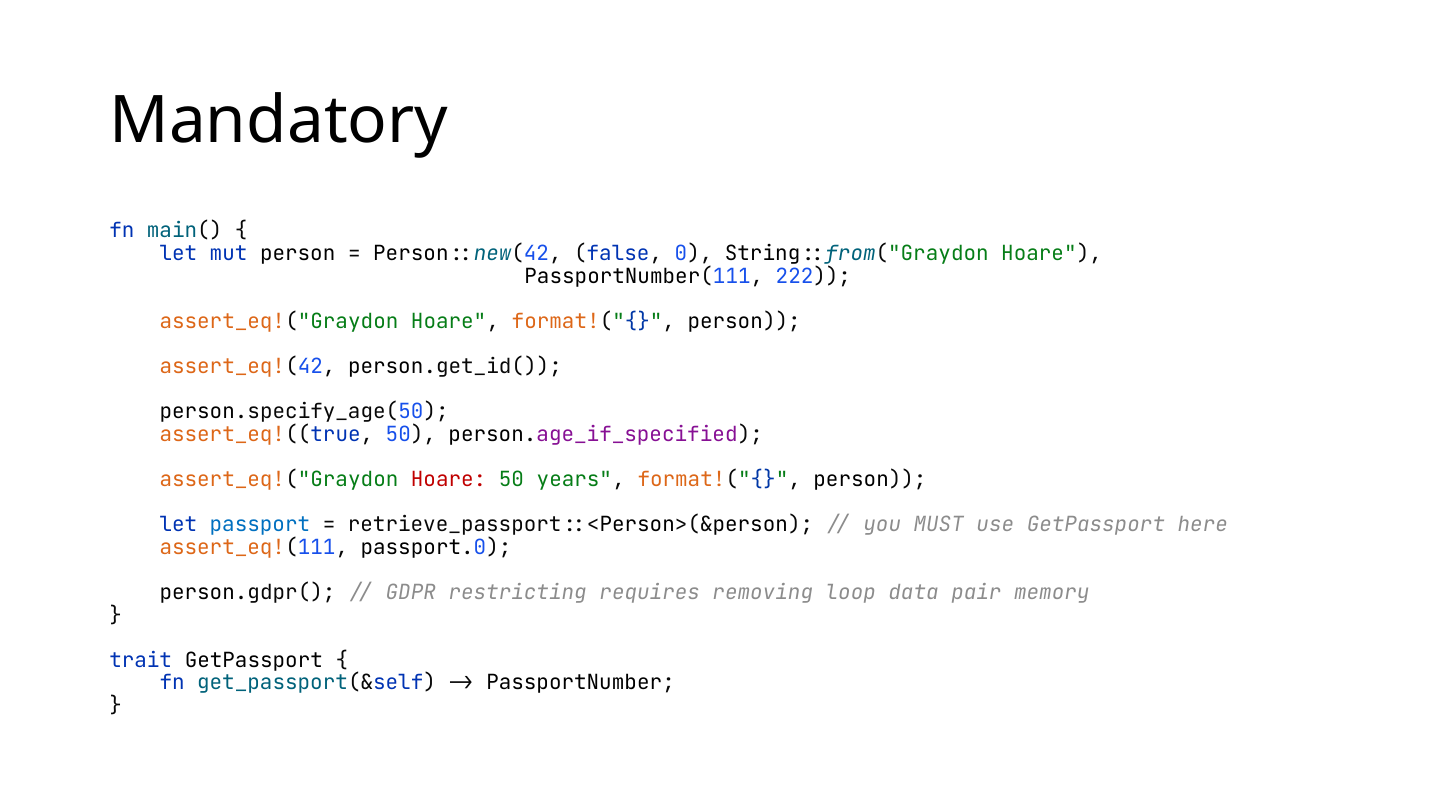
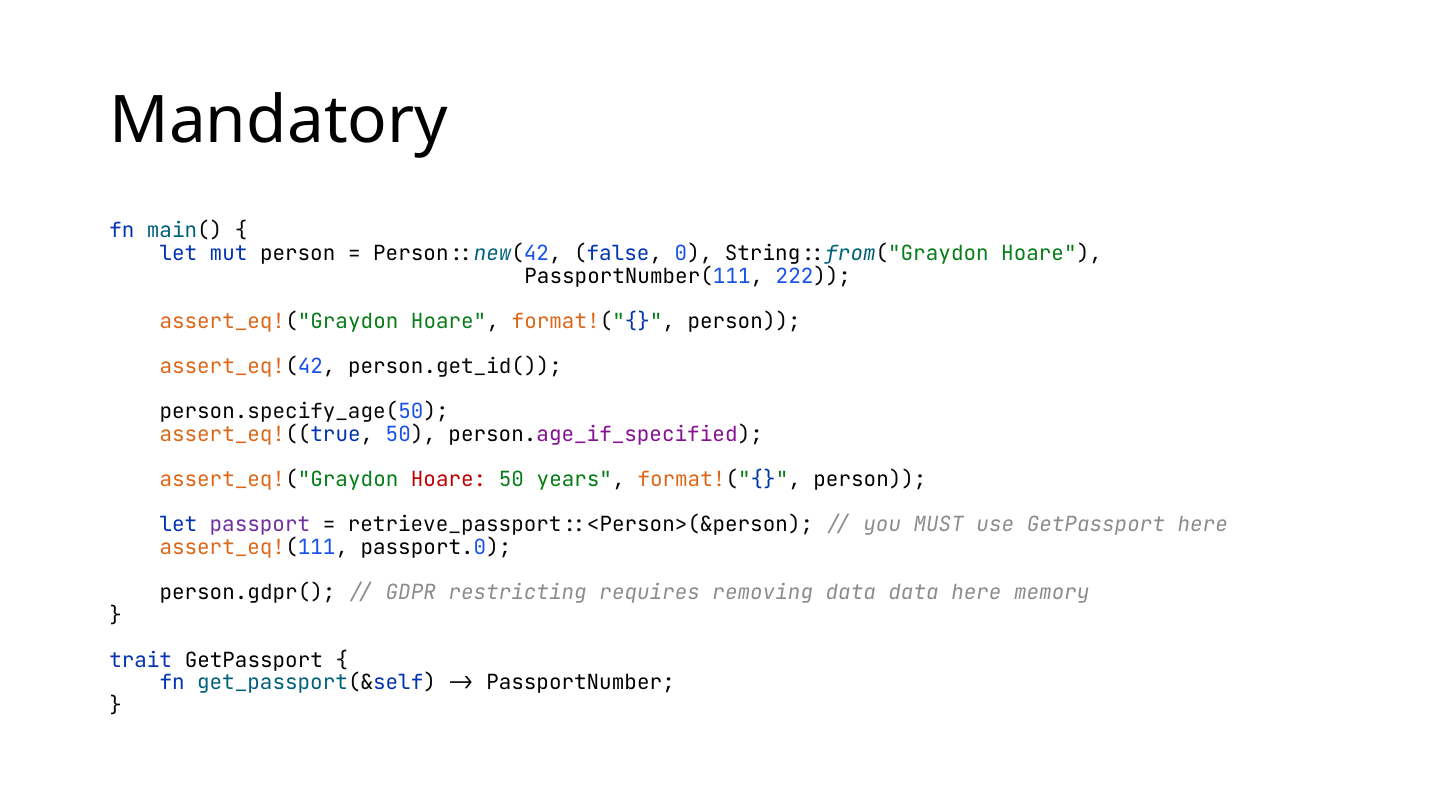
passport colour: blue -> purple (260, 525)
removing loop: loop -> data (851, 593)
data pair: pair -> here (976, 593)
